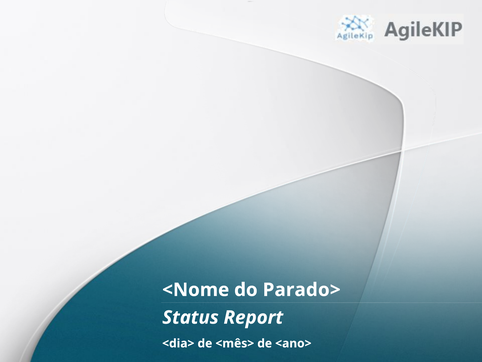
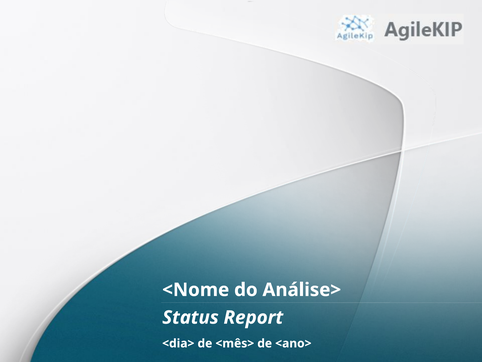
Parado>: Parado> -> Análise> (302, 289)
